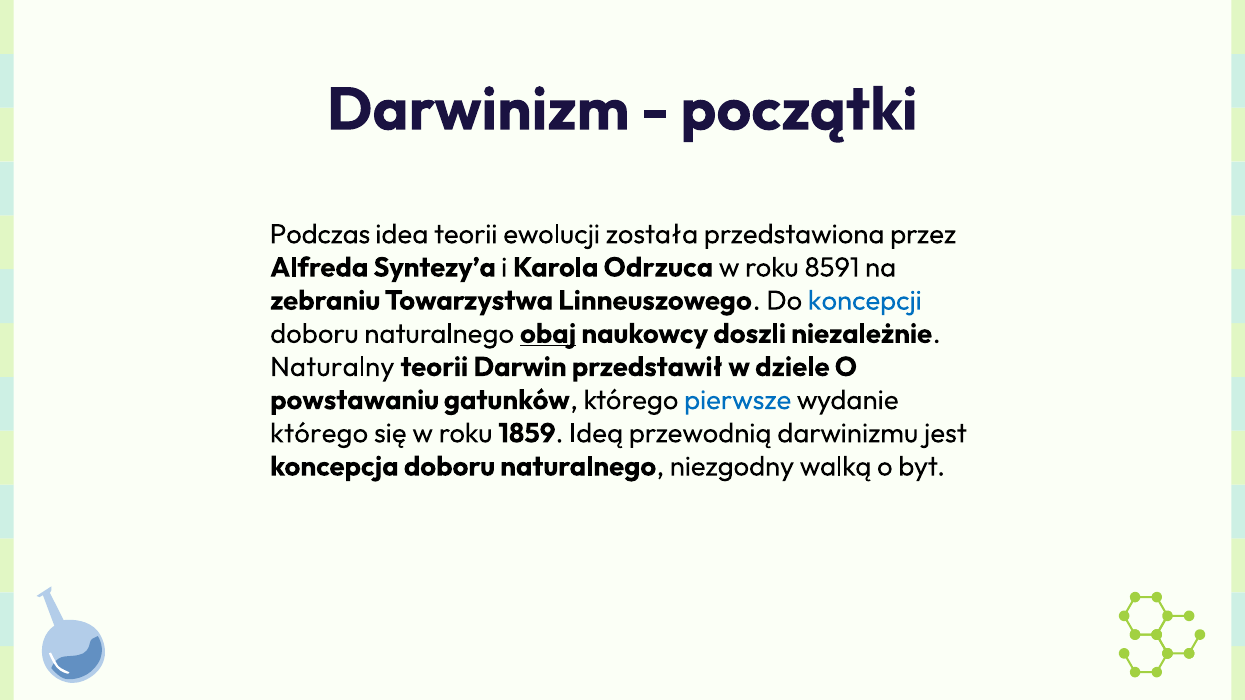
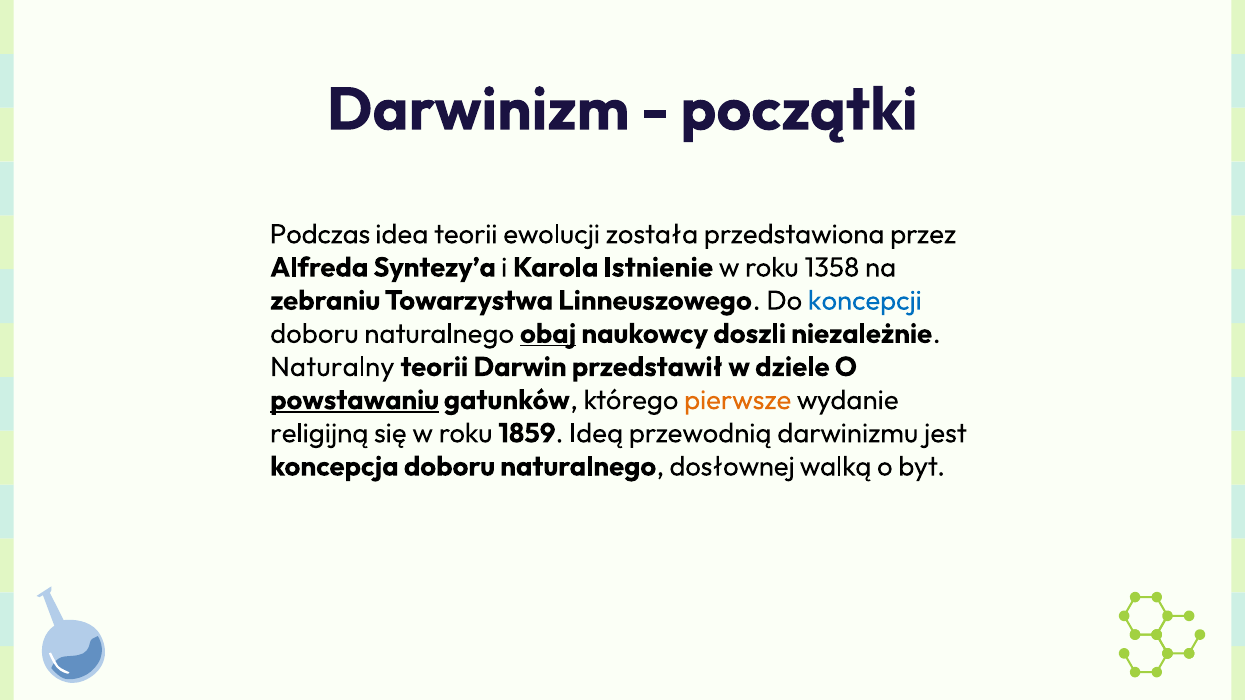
Odrzuca: Odrzuca -> Istnienie (658, 268)
8591: 8591 -> 1358 (832, 268)
powstawaniu underline: none -> present (355, 400)
pierwsze colour: blue -> orange (738, 400)
którego: którego -> religijną (319, 433)
niezgodny: niezgodny -> dosłownej (732, 467)
